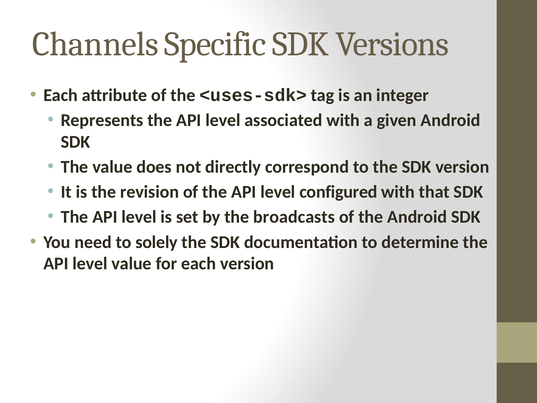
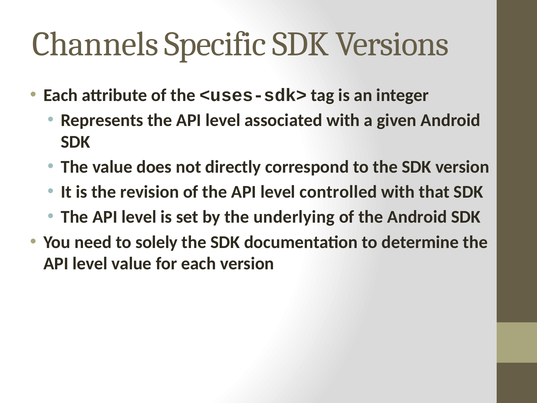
configured: configured -> controlled (338, 192)
broadcasts: broadcasts -> underlying (294, 217)
